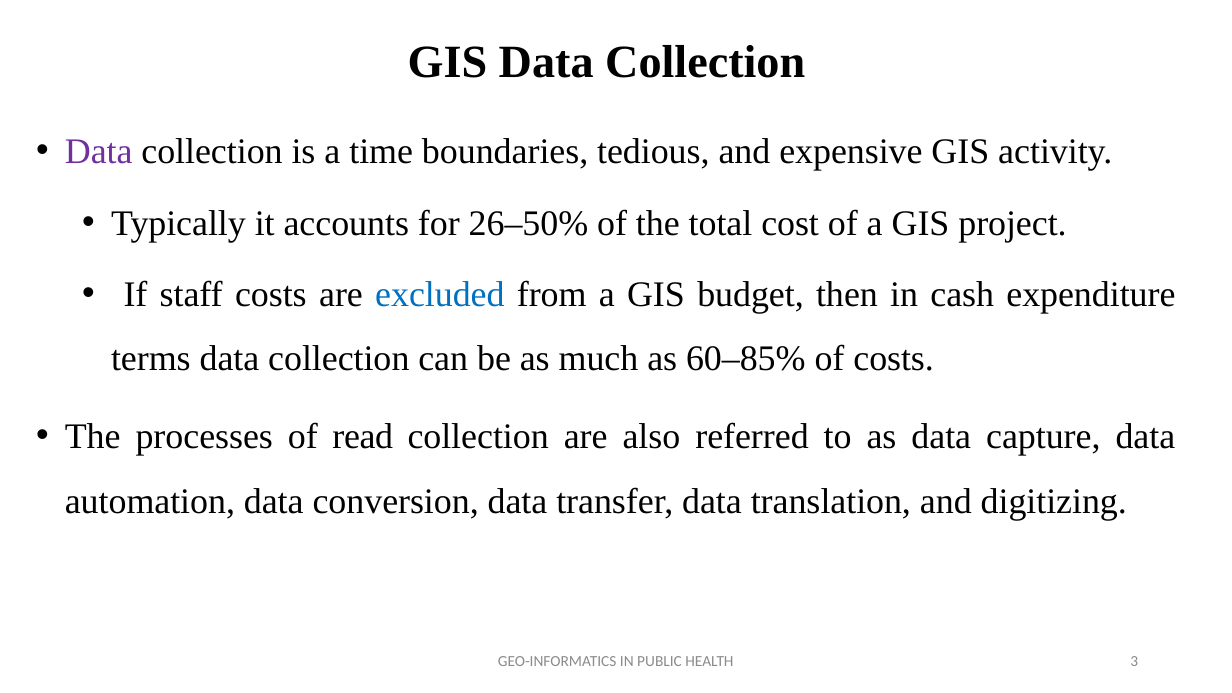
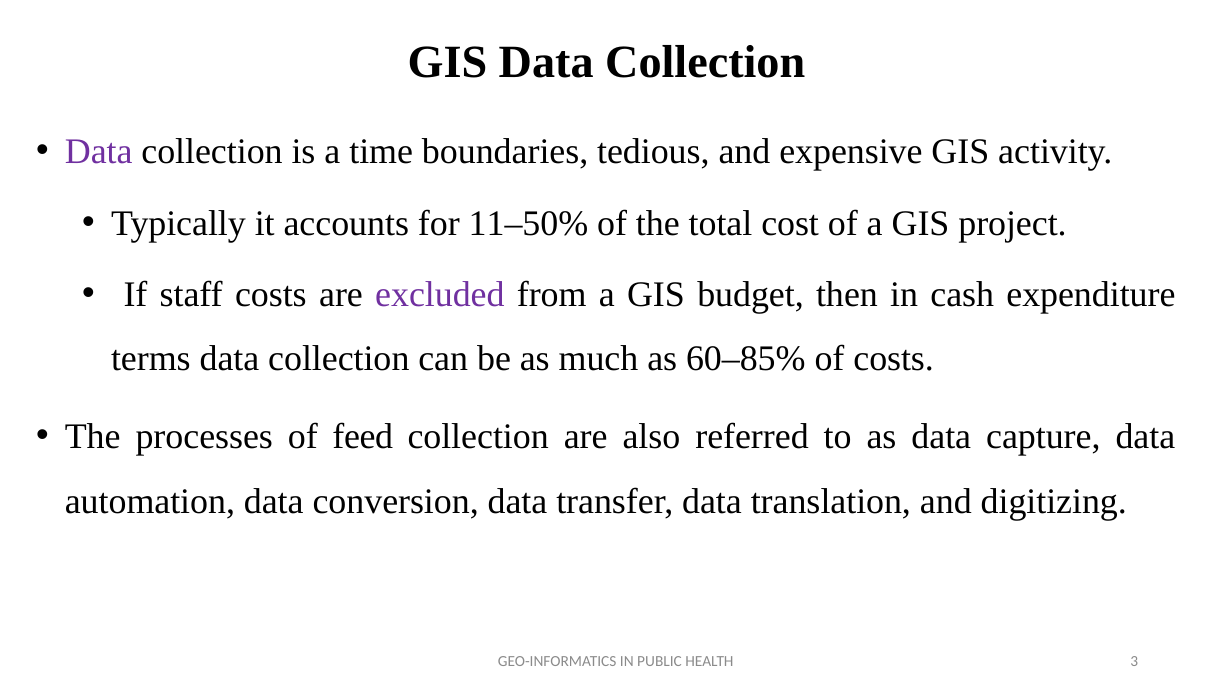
26–50%: 26–50% -> 11–50% (528, 223)
excluded colour: blue -> purple (440, 294)
read: read -> feed (363, 437)
